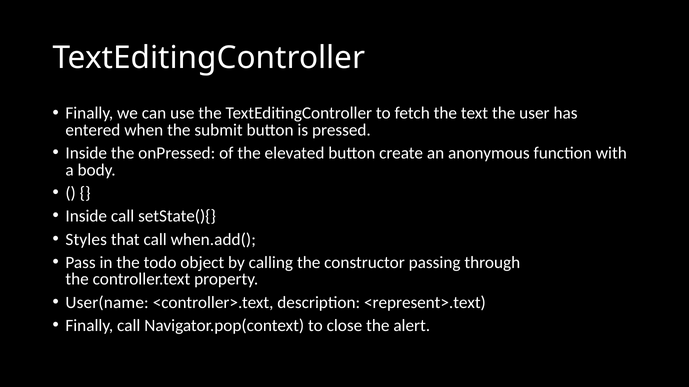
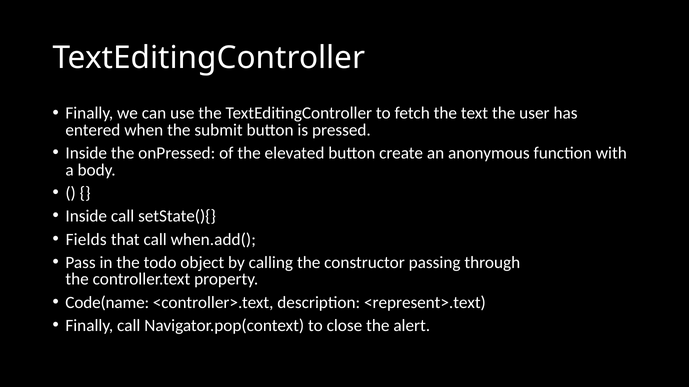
Styles: Styles -> Fields (86, 240)
User(name: User(name -> Code(name (107, 303)
